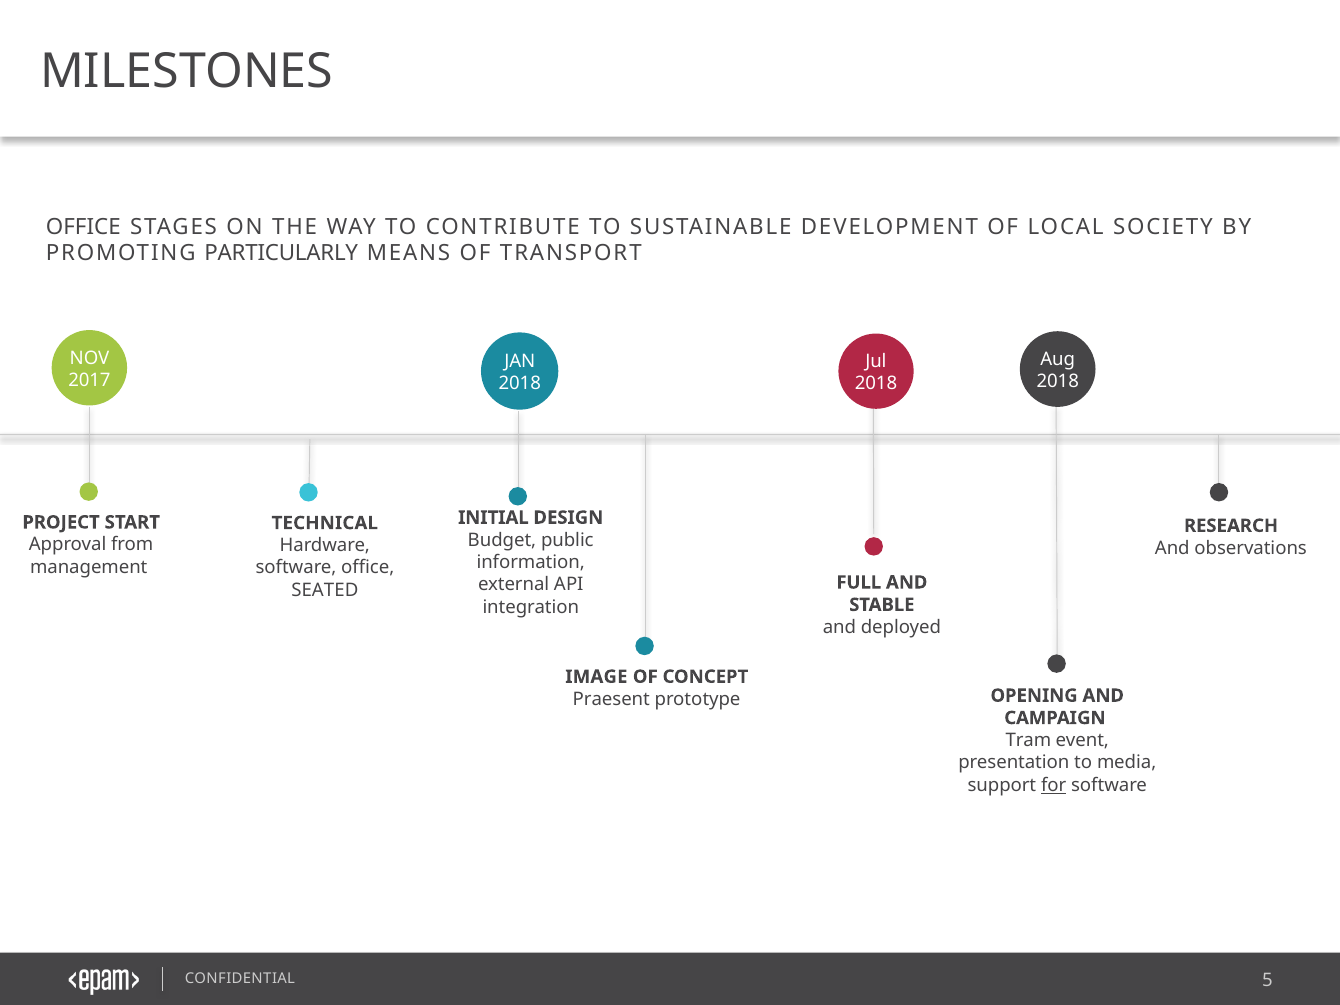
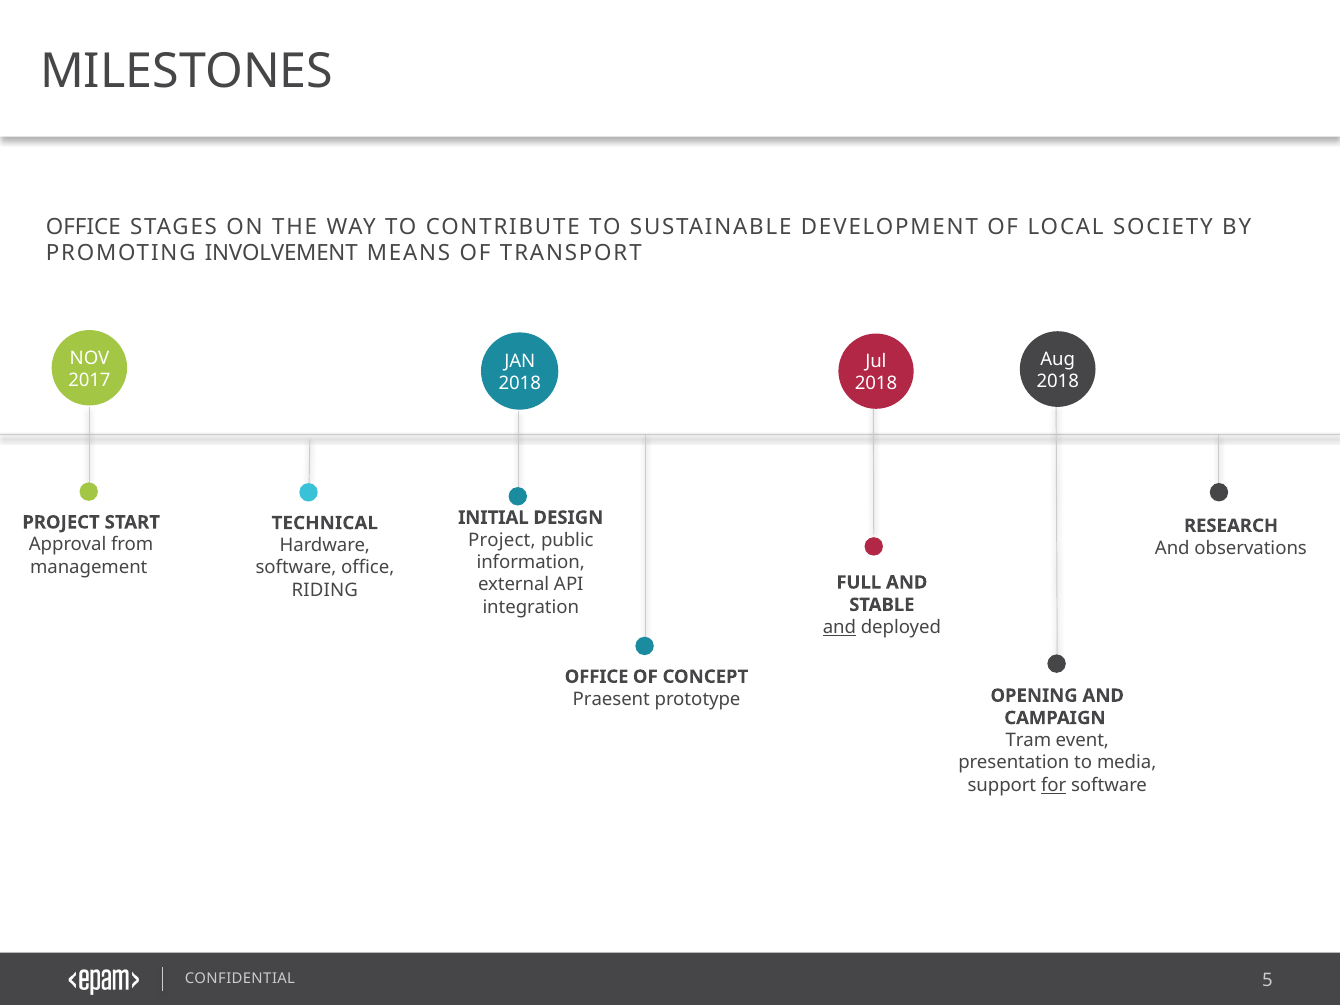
PARTICULARLY: PARTICULARLY -> INVOLVEMENT (281, 254)
Budget: Budget -> Project (502, 540)
SEATED: SEATED -> RIDING (325, 590)
and underline: none -> present (839, 627)
IMAGE: IMAGE -> OFFICE (597, 677)
